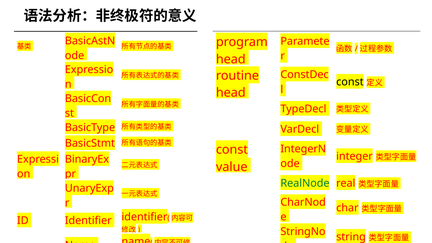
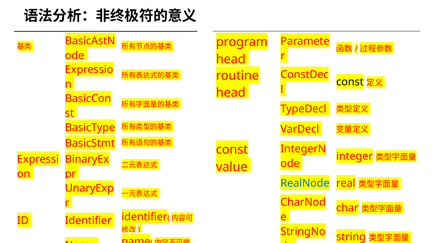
RealNode colour: green -> blue (305, 183)
